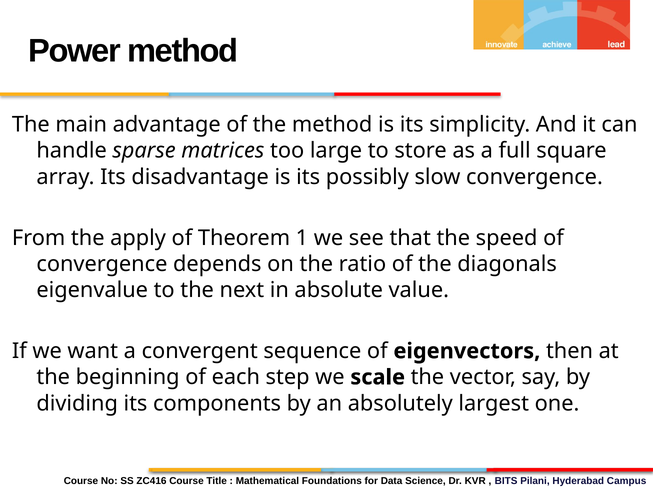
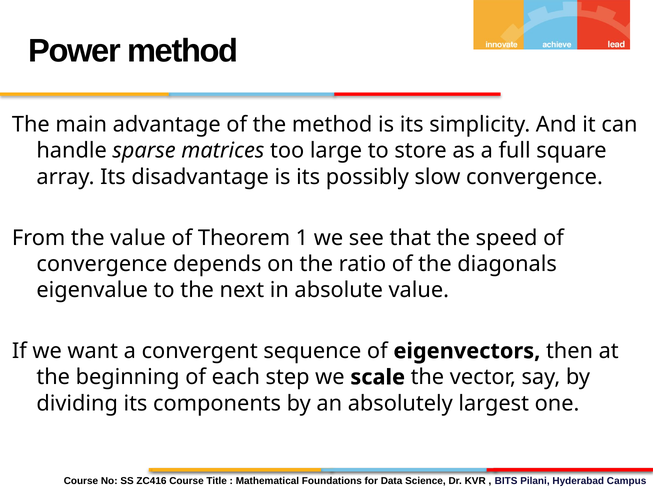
the apply: apply -> value (138, 238)
